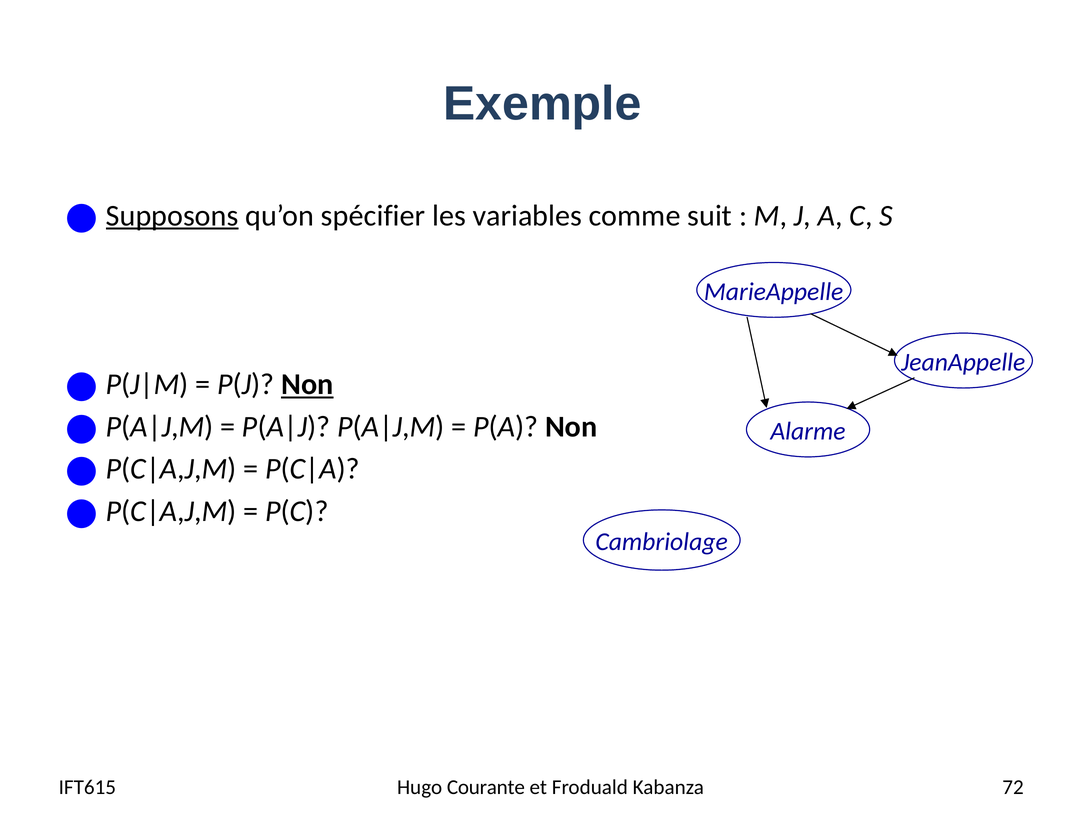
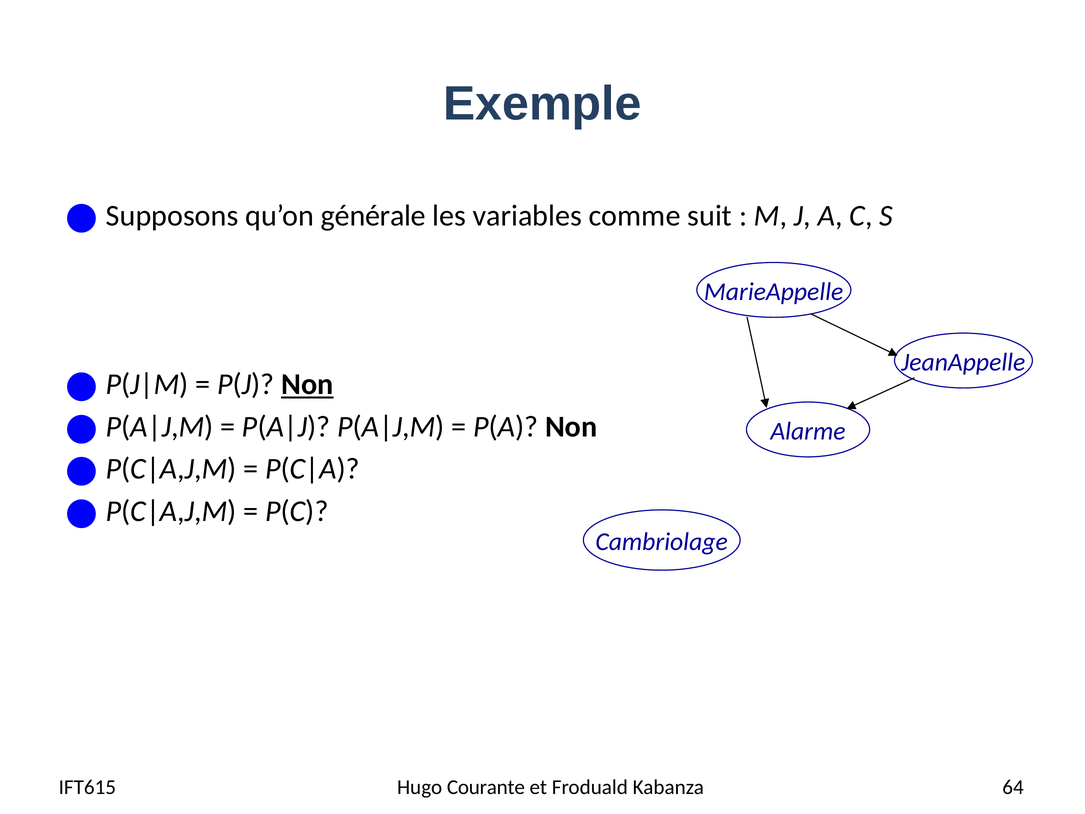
Supposons underline: present -> none (172, 216)
spécifier: spécifier -> générale (373, 216)
72: 72 -> 64 (1013, 787)
